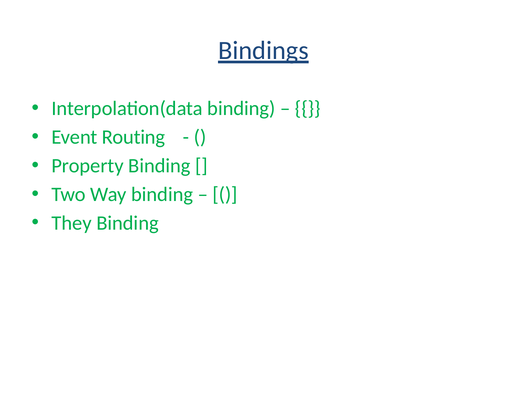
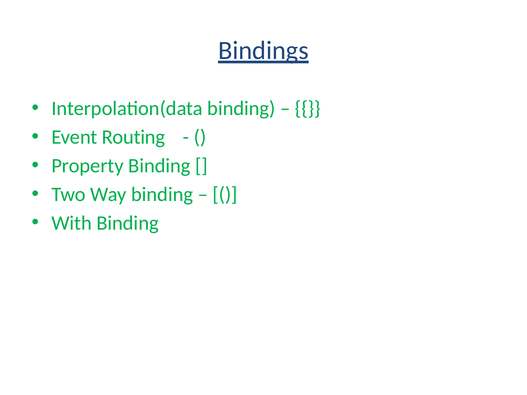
They: They -> With (72, 223)
